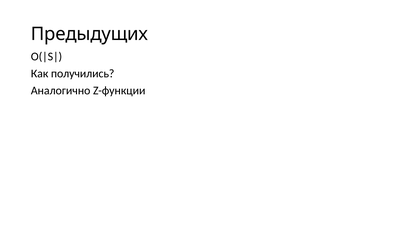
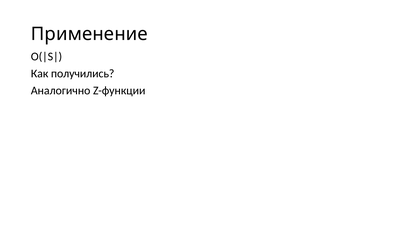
Предыдущих: Предыдущих -> Применение (89, 34)
